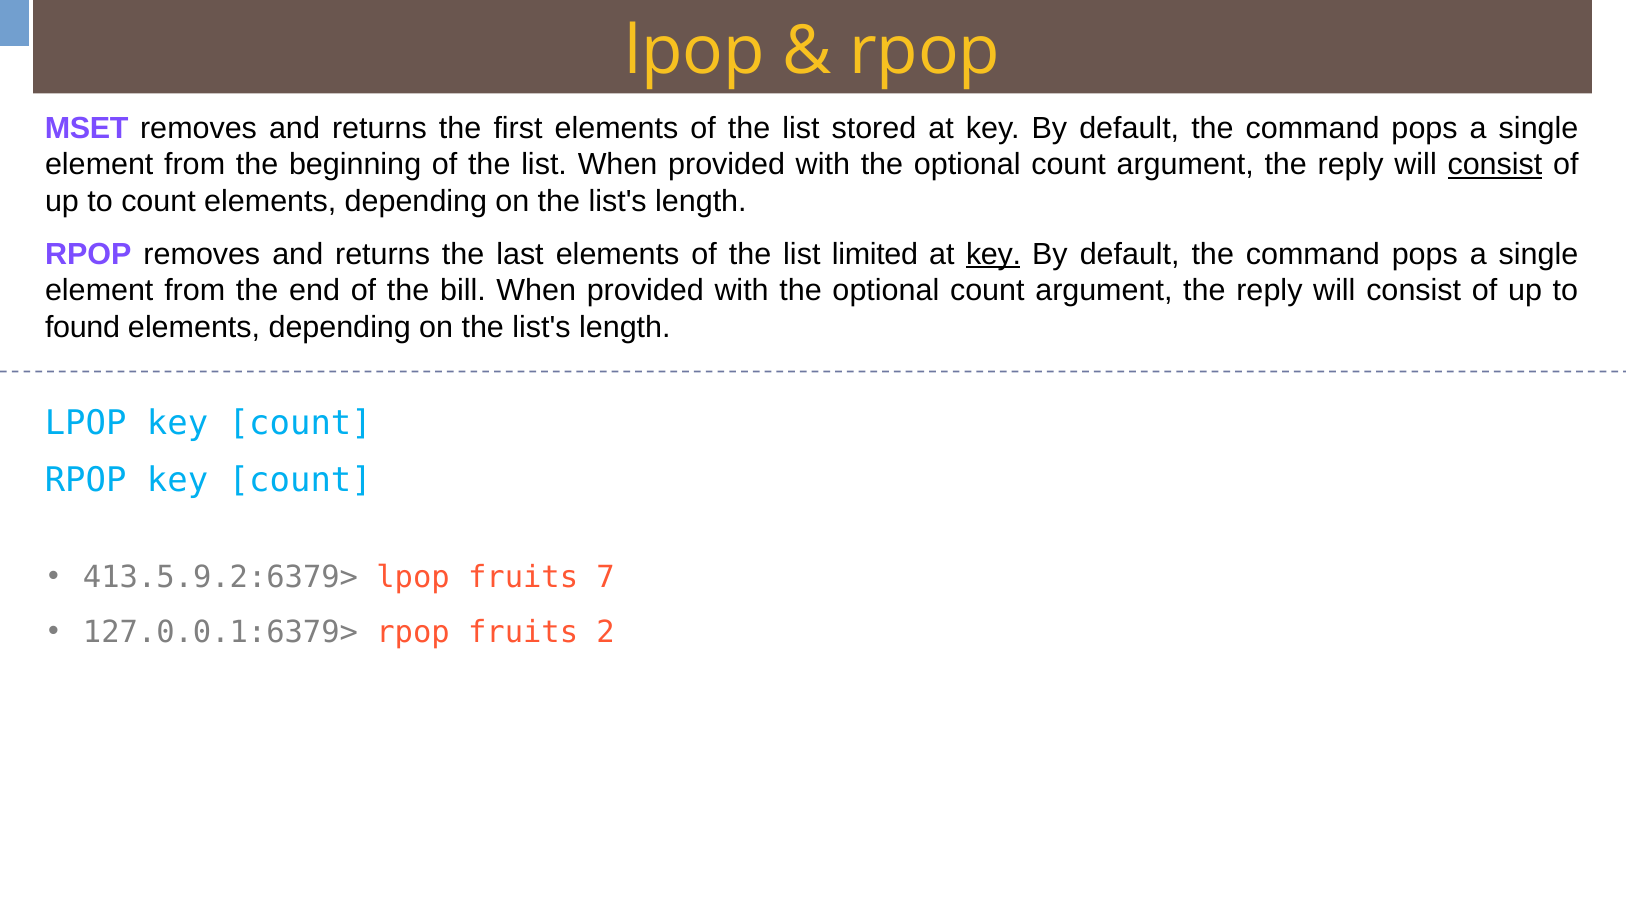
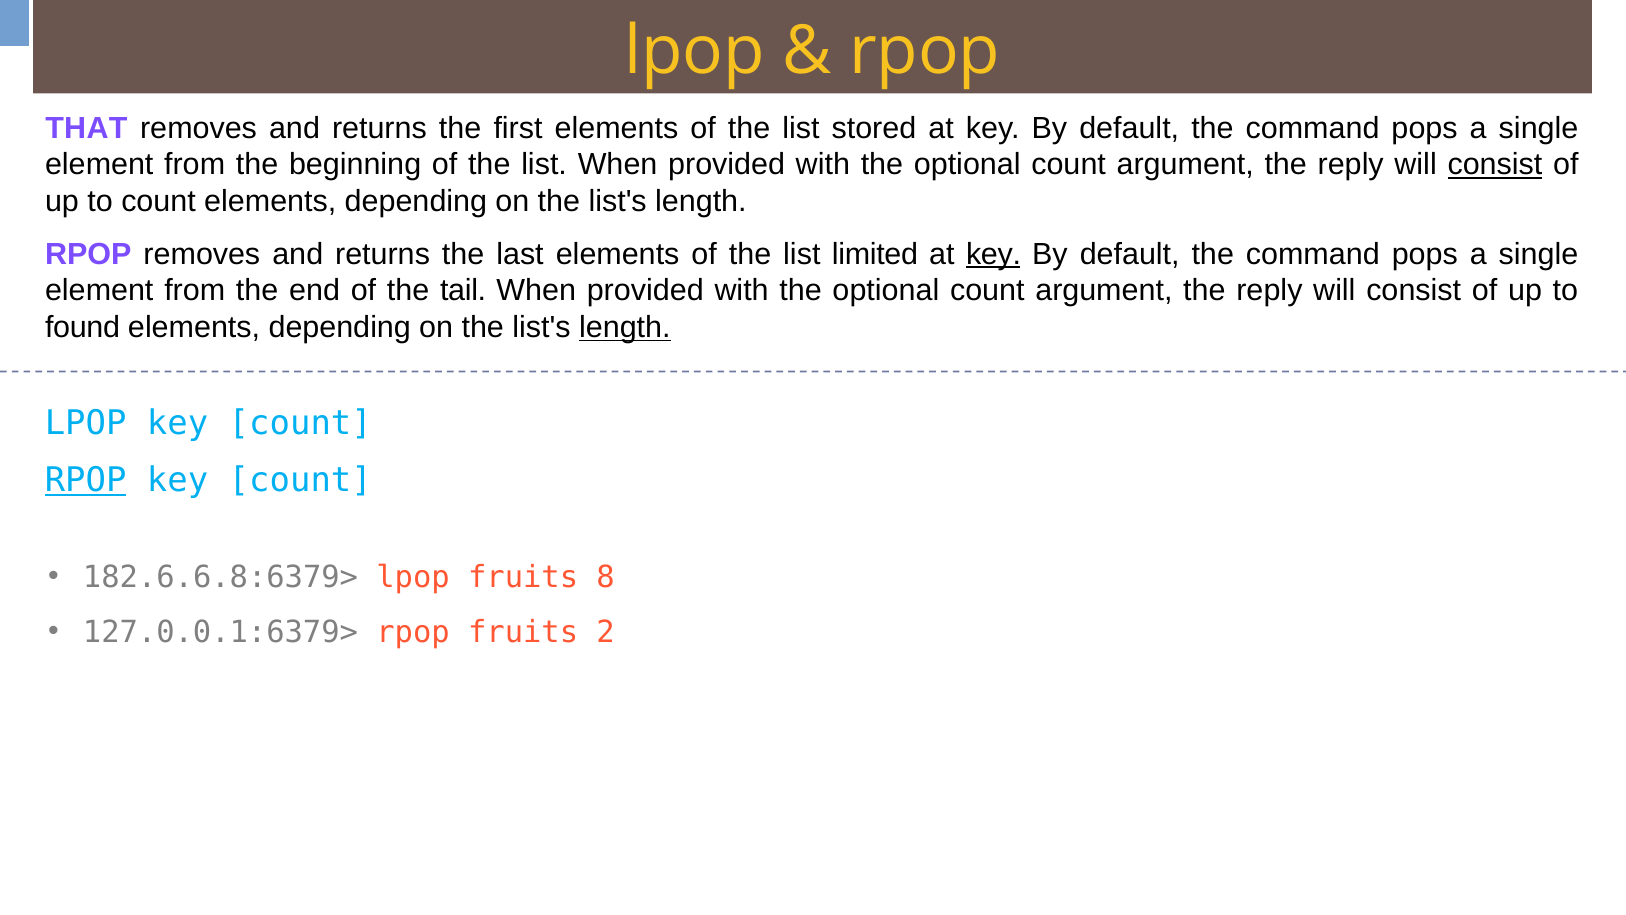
MSET: MSET -> THAT (86, 128)
bill: bill -> tail (463, 291)
length underline: none -> present (625, 327)
RPOP underline: none -> present (86, 480)
413.5.9.2:6379>: 413.5.9.2:6379> -> 182.6.6.8:6379> (221, 577)
7: 7 -> 8 (606, 577)
